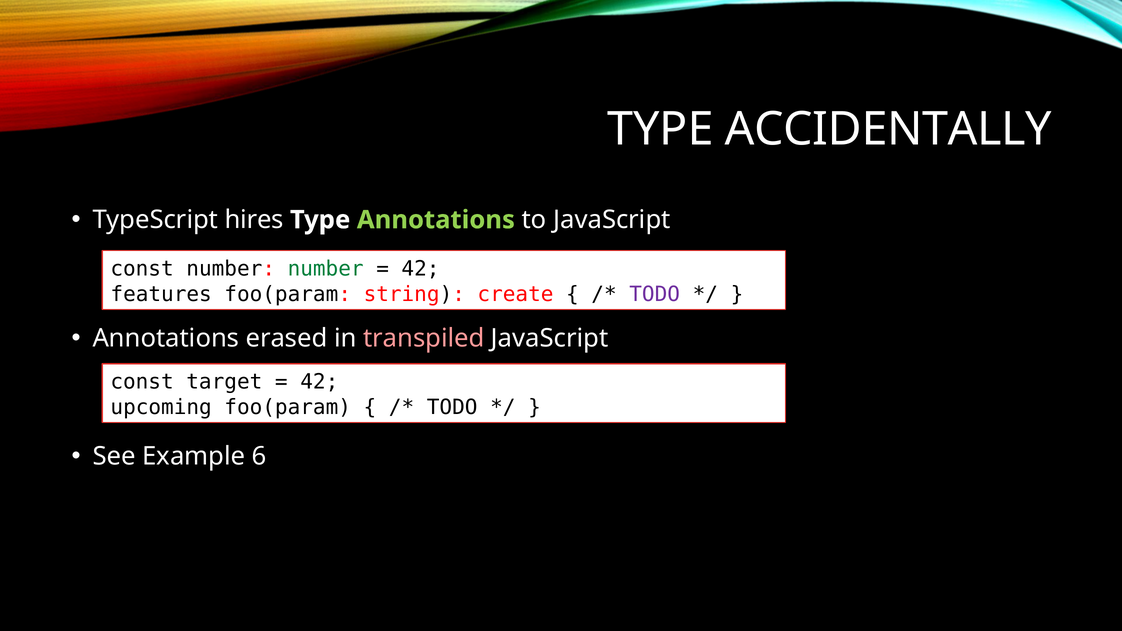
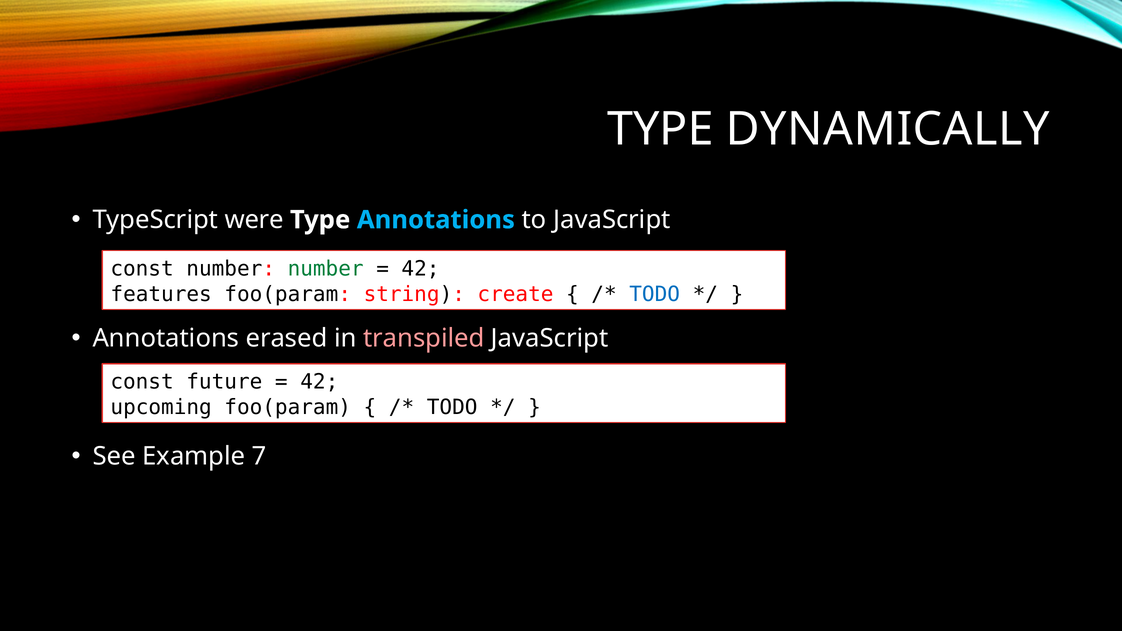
ACCIDENTALLY: ACCIDENTALLY -> DYNAMICALLY (888, 130)
hires: hires -> were (254, 220)
Annotations colour: light green -> light blue (436, 220)
TODO colour: purple -> blue (655, 294)
target: target -> future (224, 382)
6: 6 -> 7 (259, 456)
